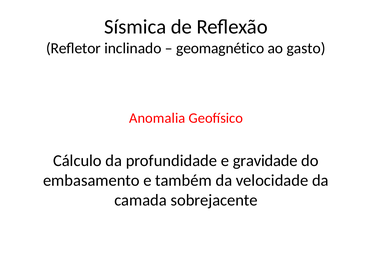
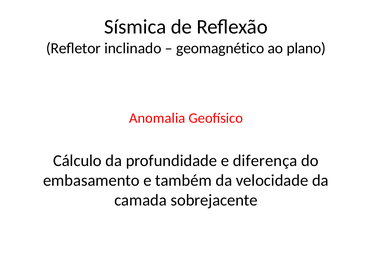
gasto: gasto -> plano (306, 48)
gravidade: gravidade -> diferença (265, 161)
